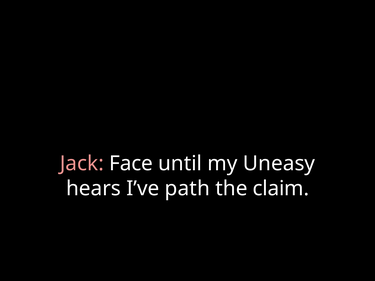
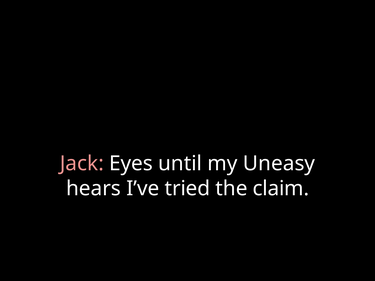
Face: Face -> Eyes (131, 164)
path: path -> tried (187, 189)
